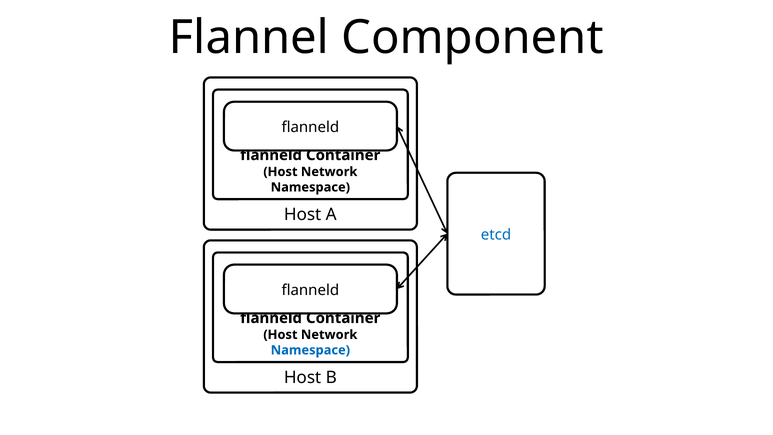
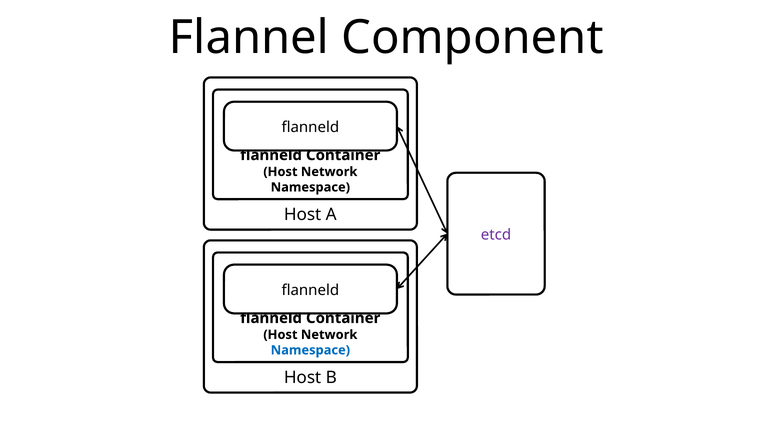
etcd colour: blue -> purple (496, 235)
